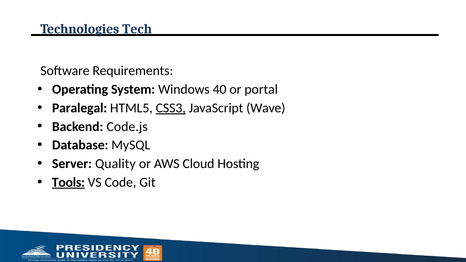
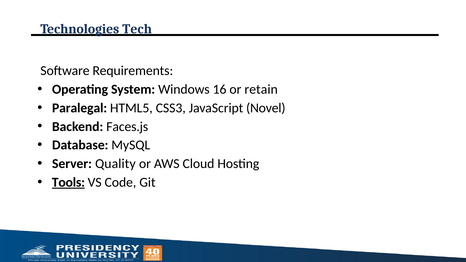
40: 40 -> 16 (220, 89)
portal: portal -> retain (261, 89)
CSS3 underline: present -> none (171, 108)
Wave: Wave -> Novel (266, 108)
Code.js: Code.js -> Faces.js (127, 127)
